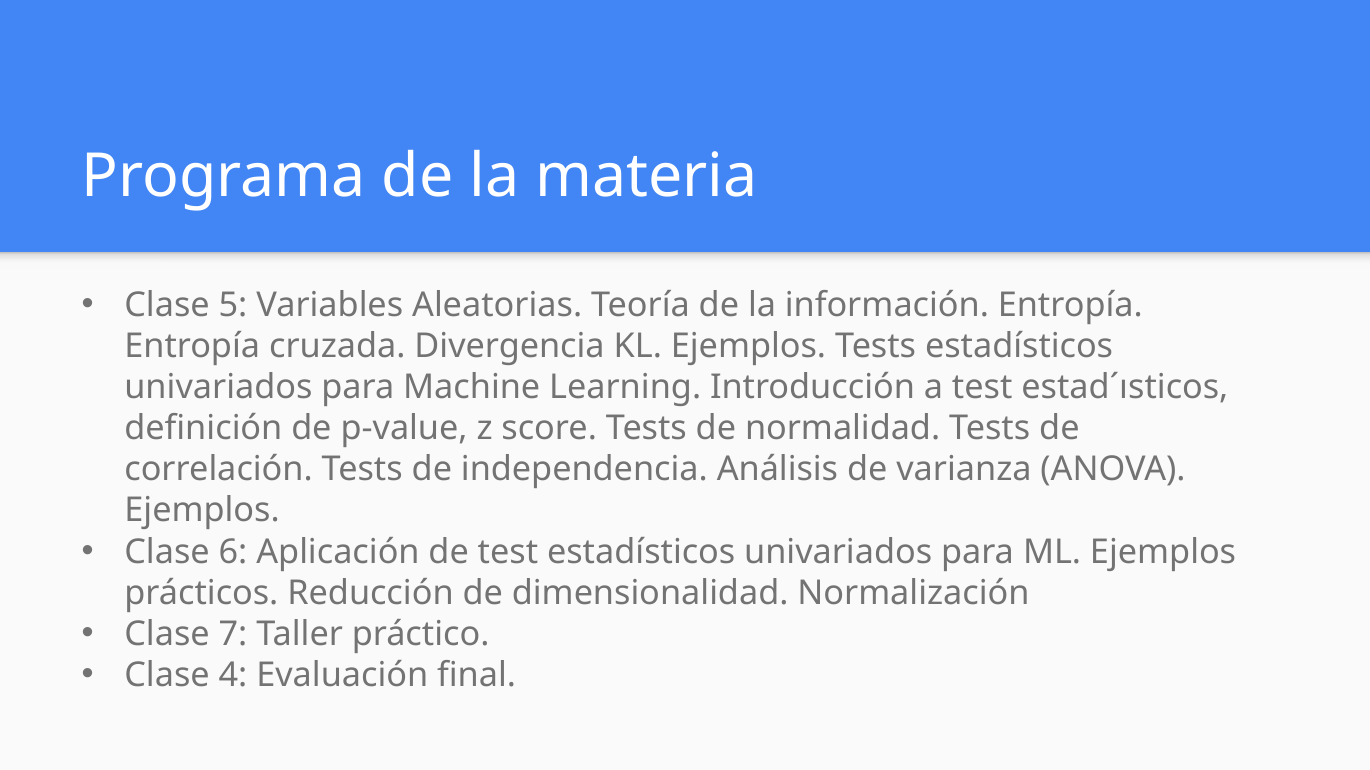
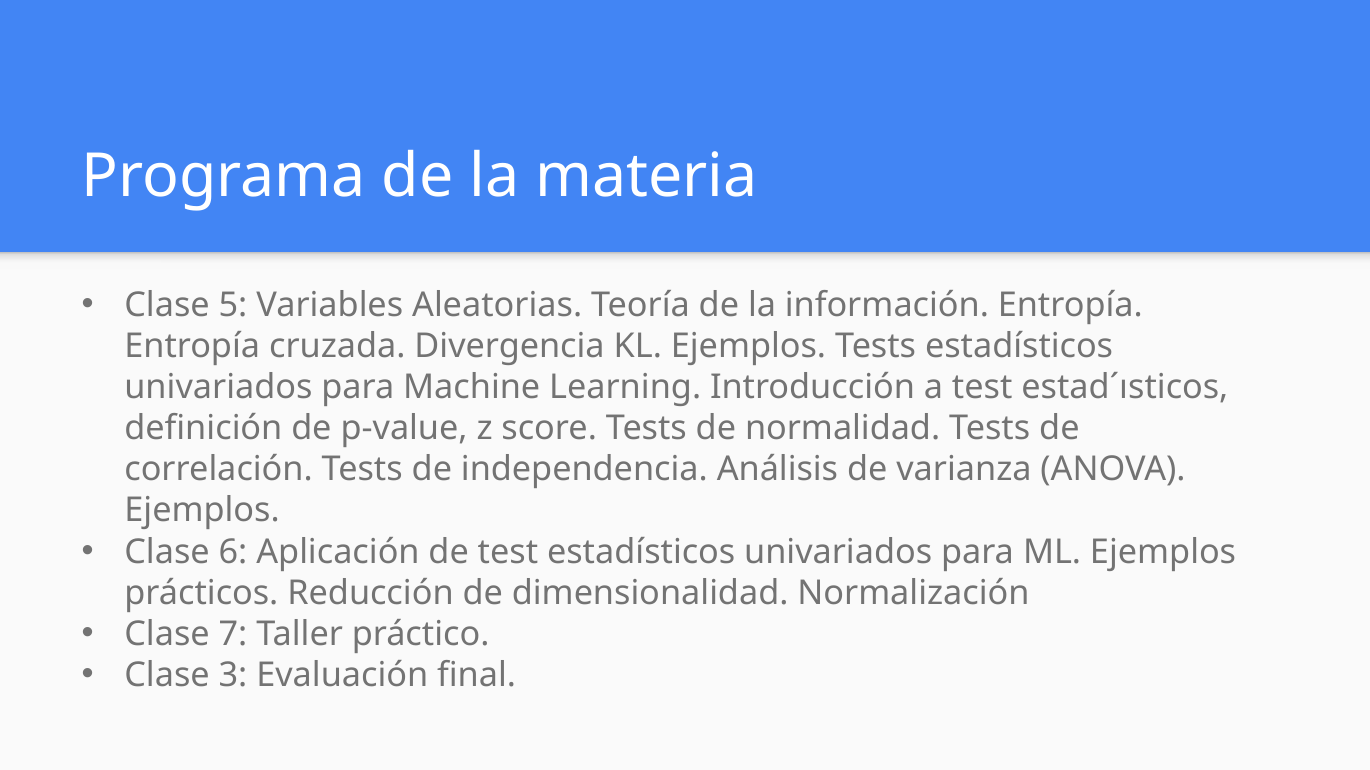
4: 4 -> 3 (233, 676)
